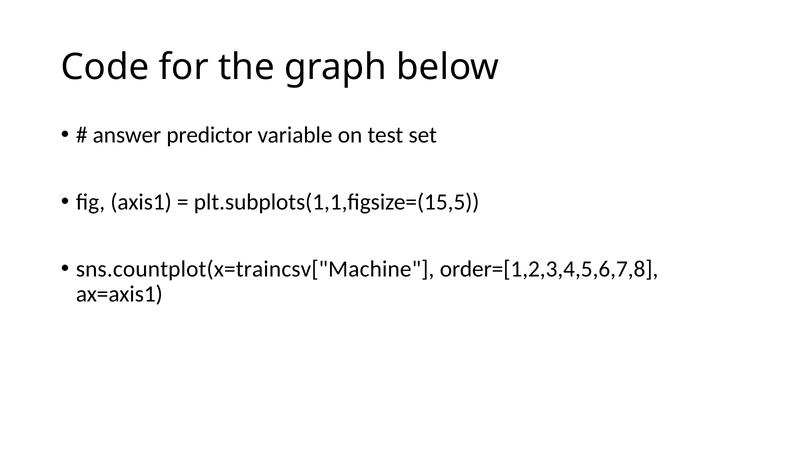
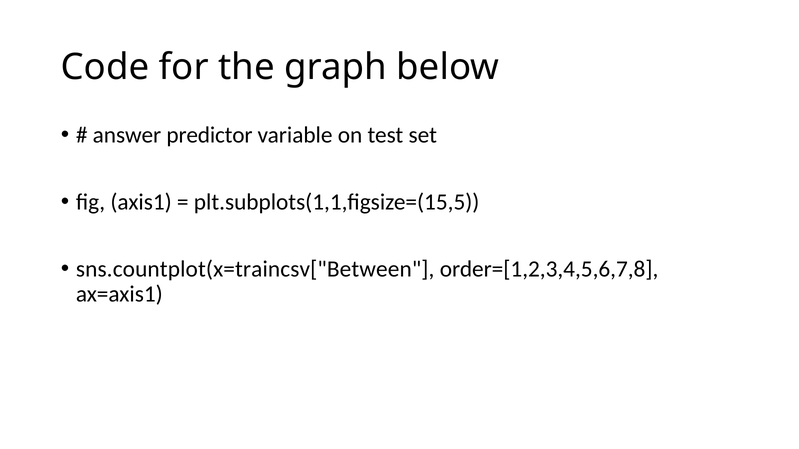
sns.countplot(x=traincsv["Machine: sns.countplot(x=traincsv["Machine -> sns.countplot(x=traincsv["Between (255, 269)
